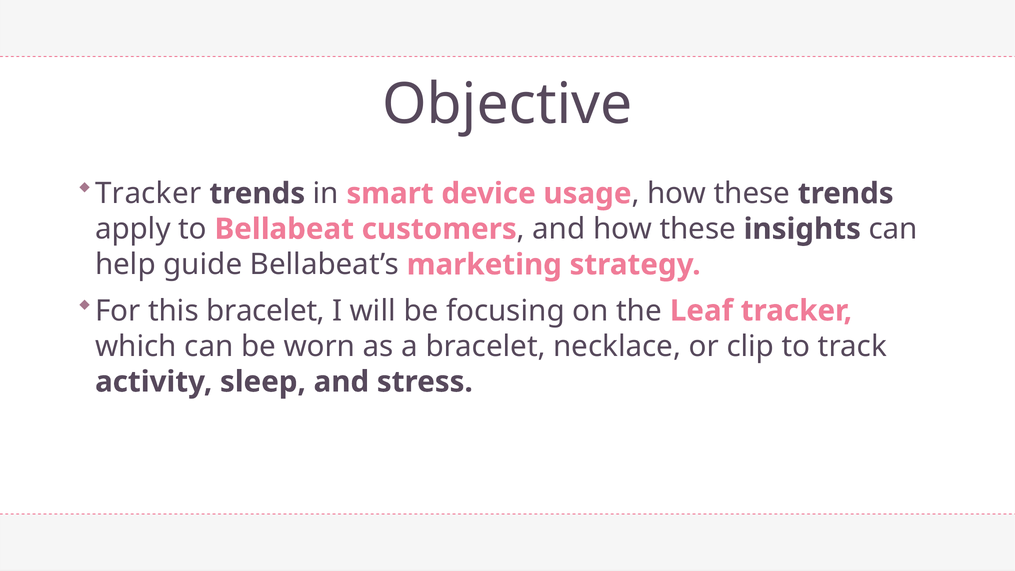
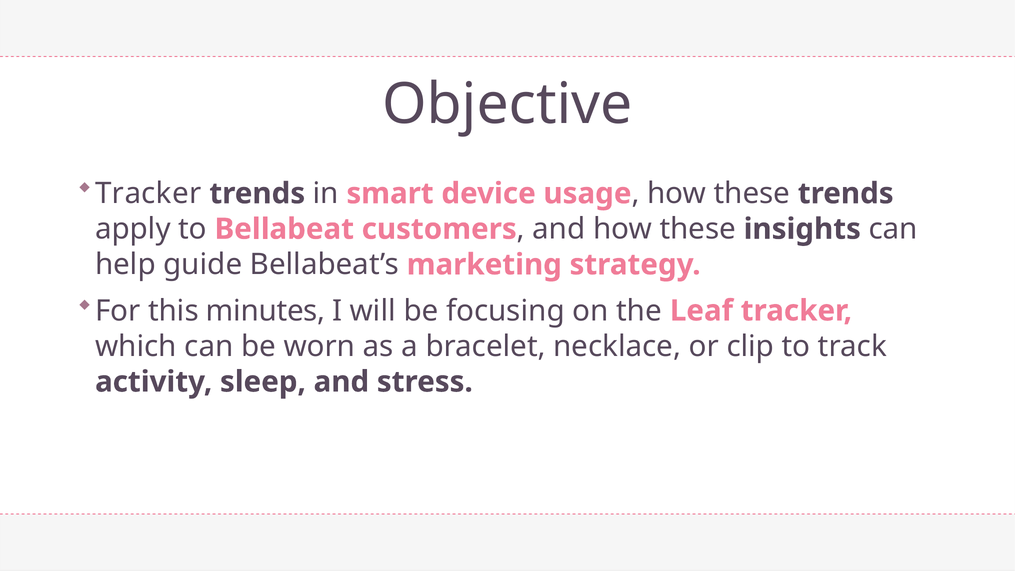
this bracelet: bracelet -> minutes (266, 311)
